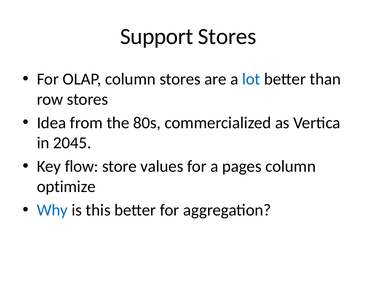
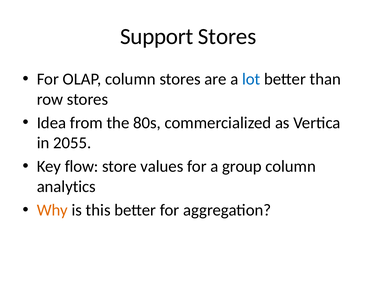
2045: 2045 -> 2055 (72, 143)
pages: pages -> group (242, 166)
optimize: optimize -> analytics (66, 186)
Why colour: blue -> orange (52, 210)
